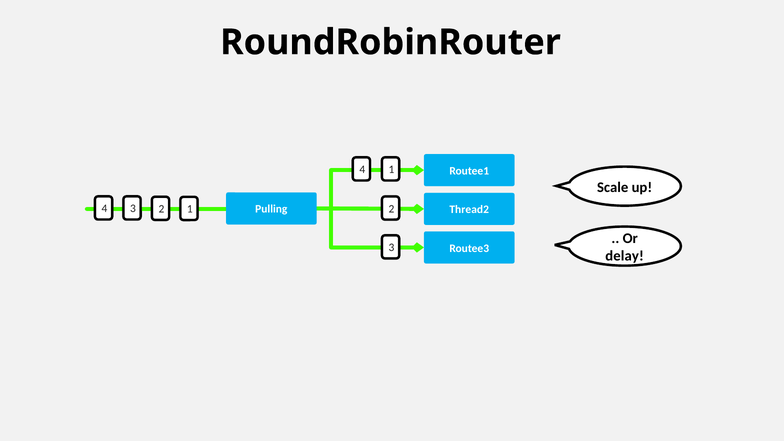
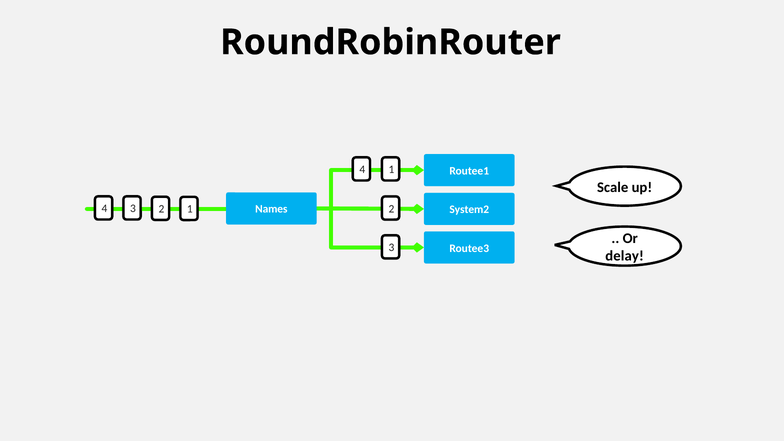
Pulling: Pulling -> Names (271, 209)
Thread2: Thread2 -> System2 (469, 210)
